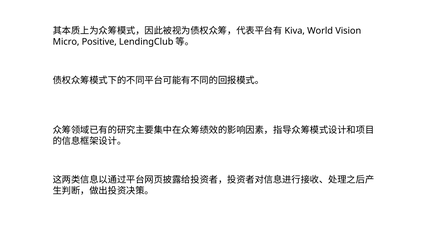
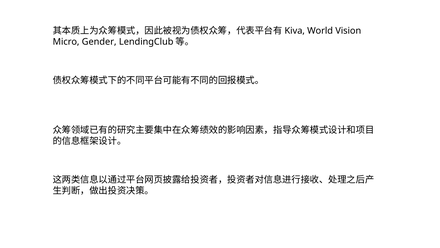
Positive: Positive -> Gender (99, 42)
